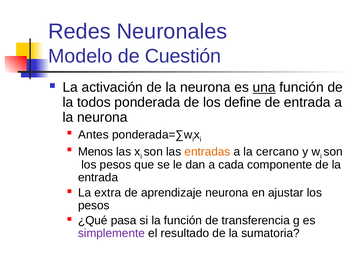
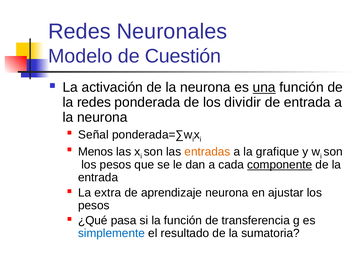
la todos: todos -> redes (94, 102)
define: define -> dividir (243, 102)
Antes: Antes -> Señal (93, 135)
cercano: cercano -> grafique (278, 151)
componente underline: none -> present (280, 165)
simplemente colour: purple -> blue (112, 233)
